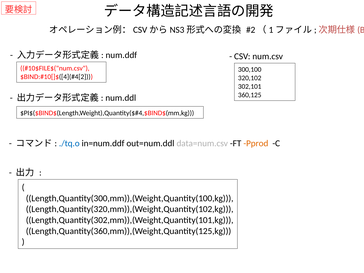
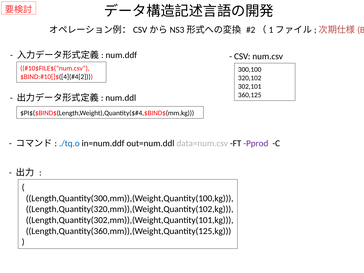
Pprod colour: orange -> purple (256, 143)
